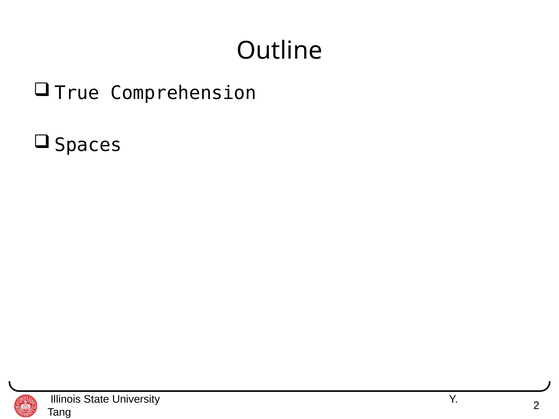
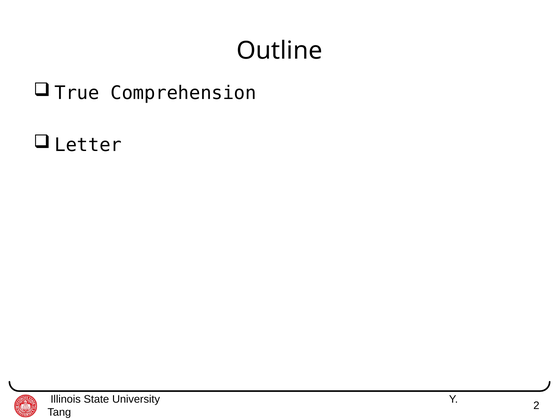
Spaces: Spaces -> Letter (88, 145)
